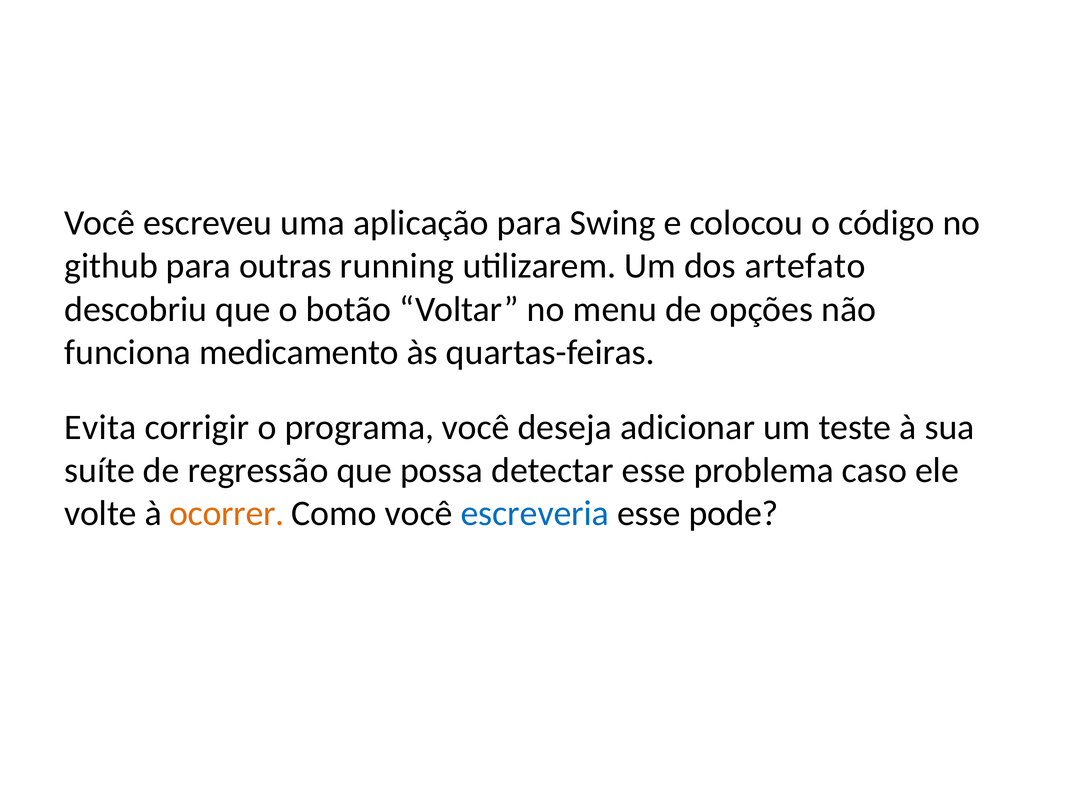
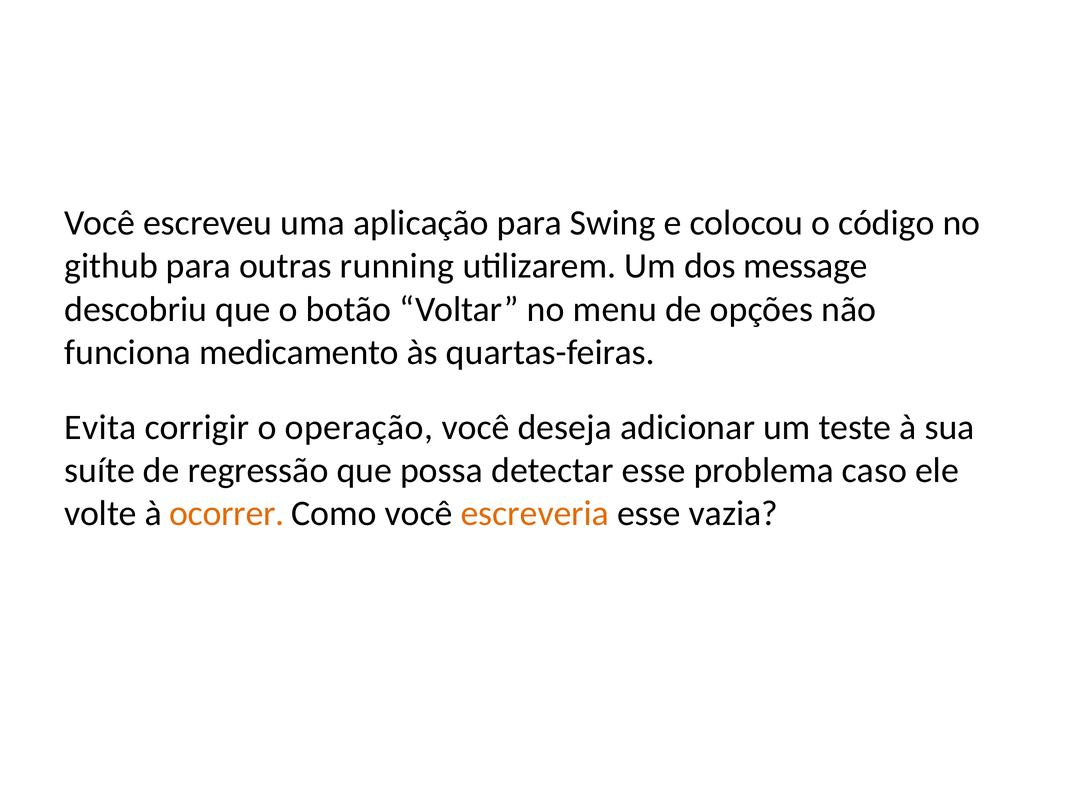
artefato: artefato -> message (805, 266)
programa: programa -> operação (359, 428)
escreveria colour: blue -> orange (535, 514)
pode: pode -> vazia (733, 514)
